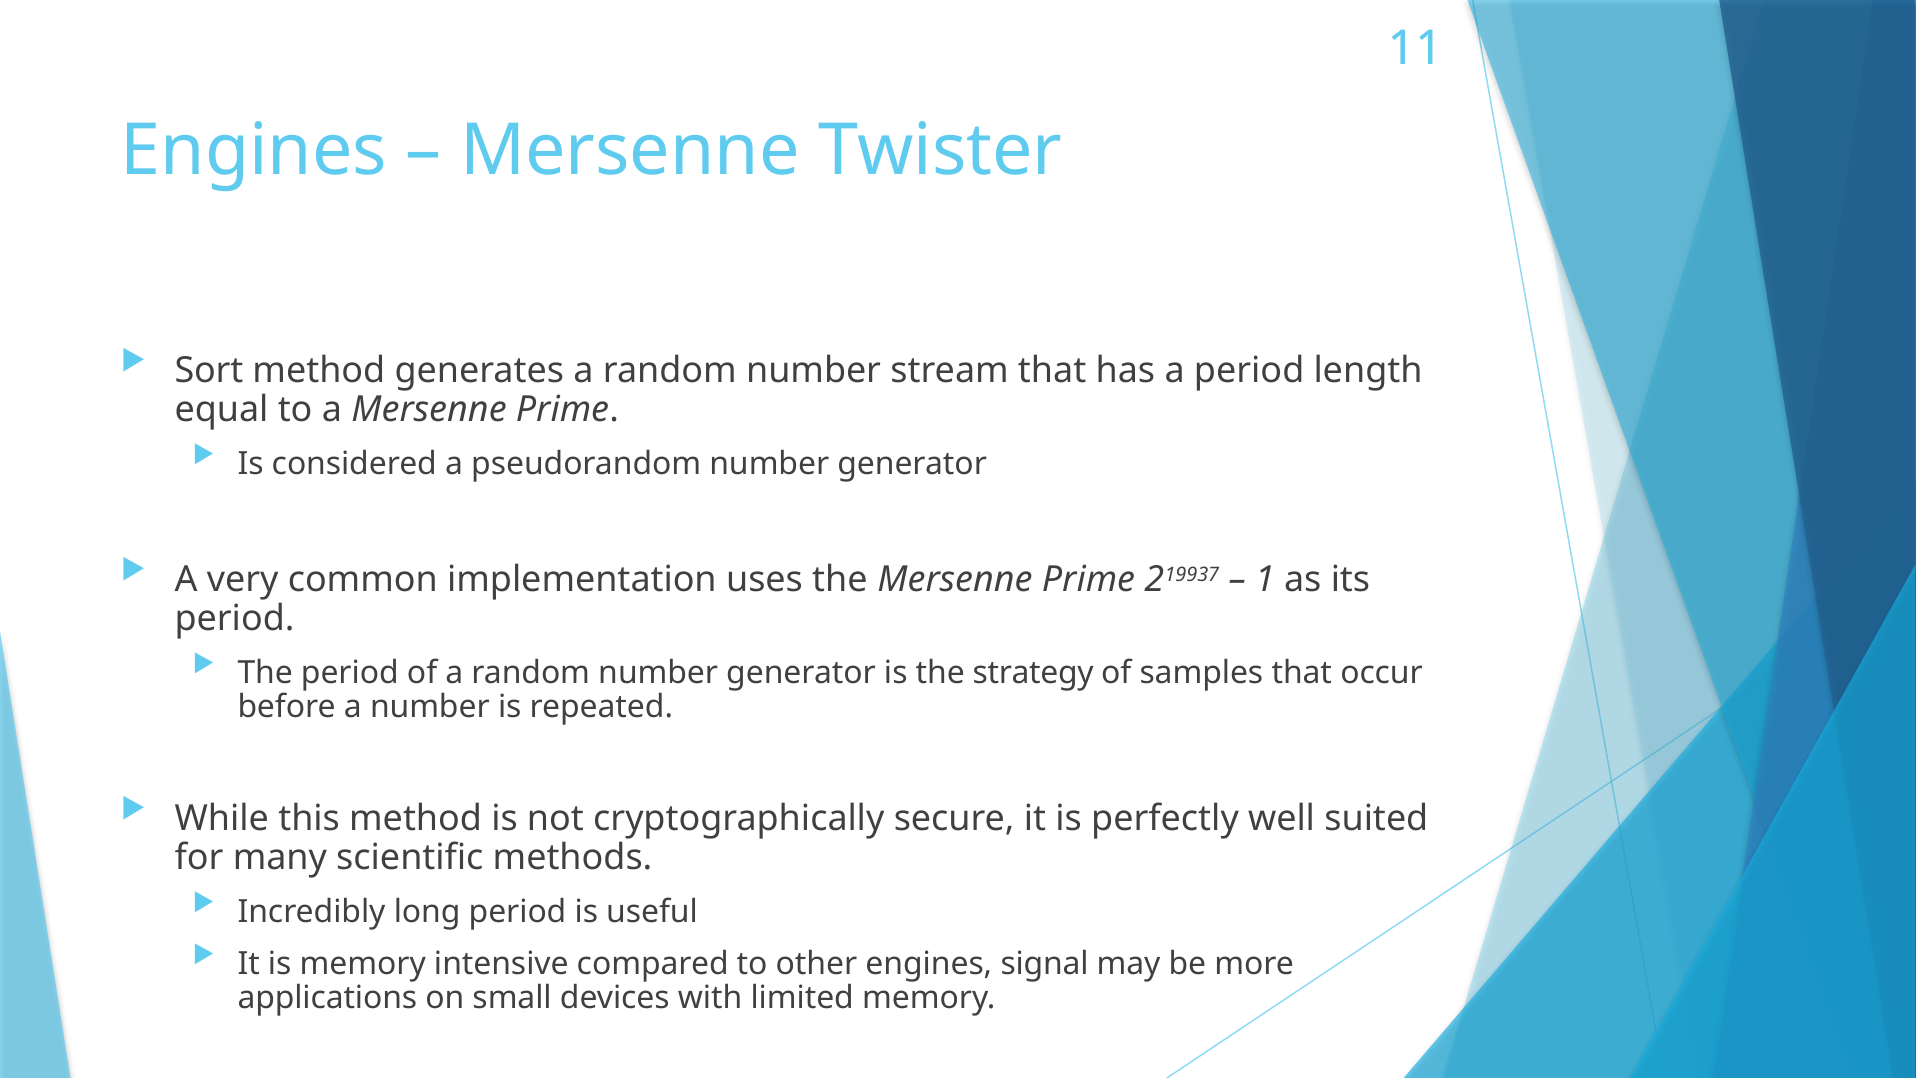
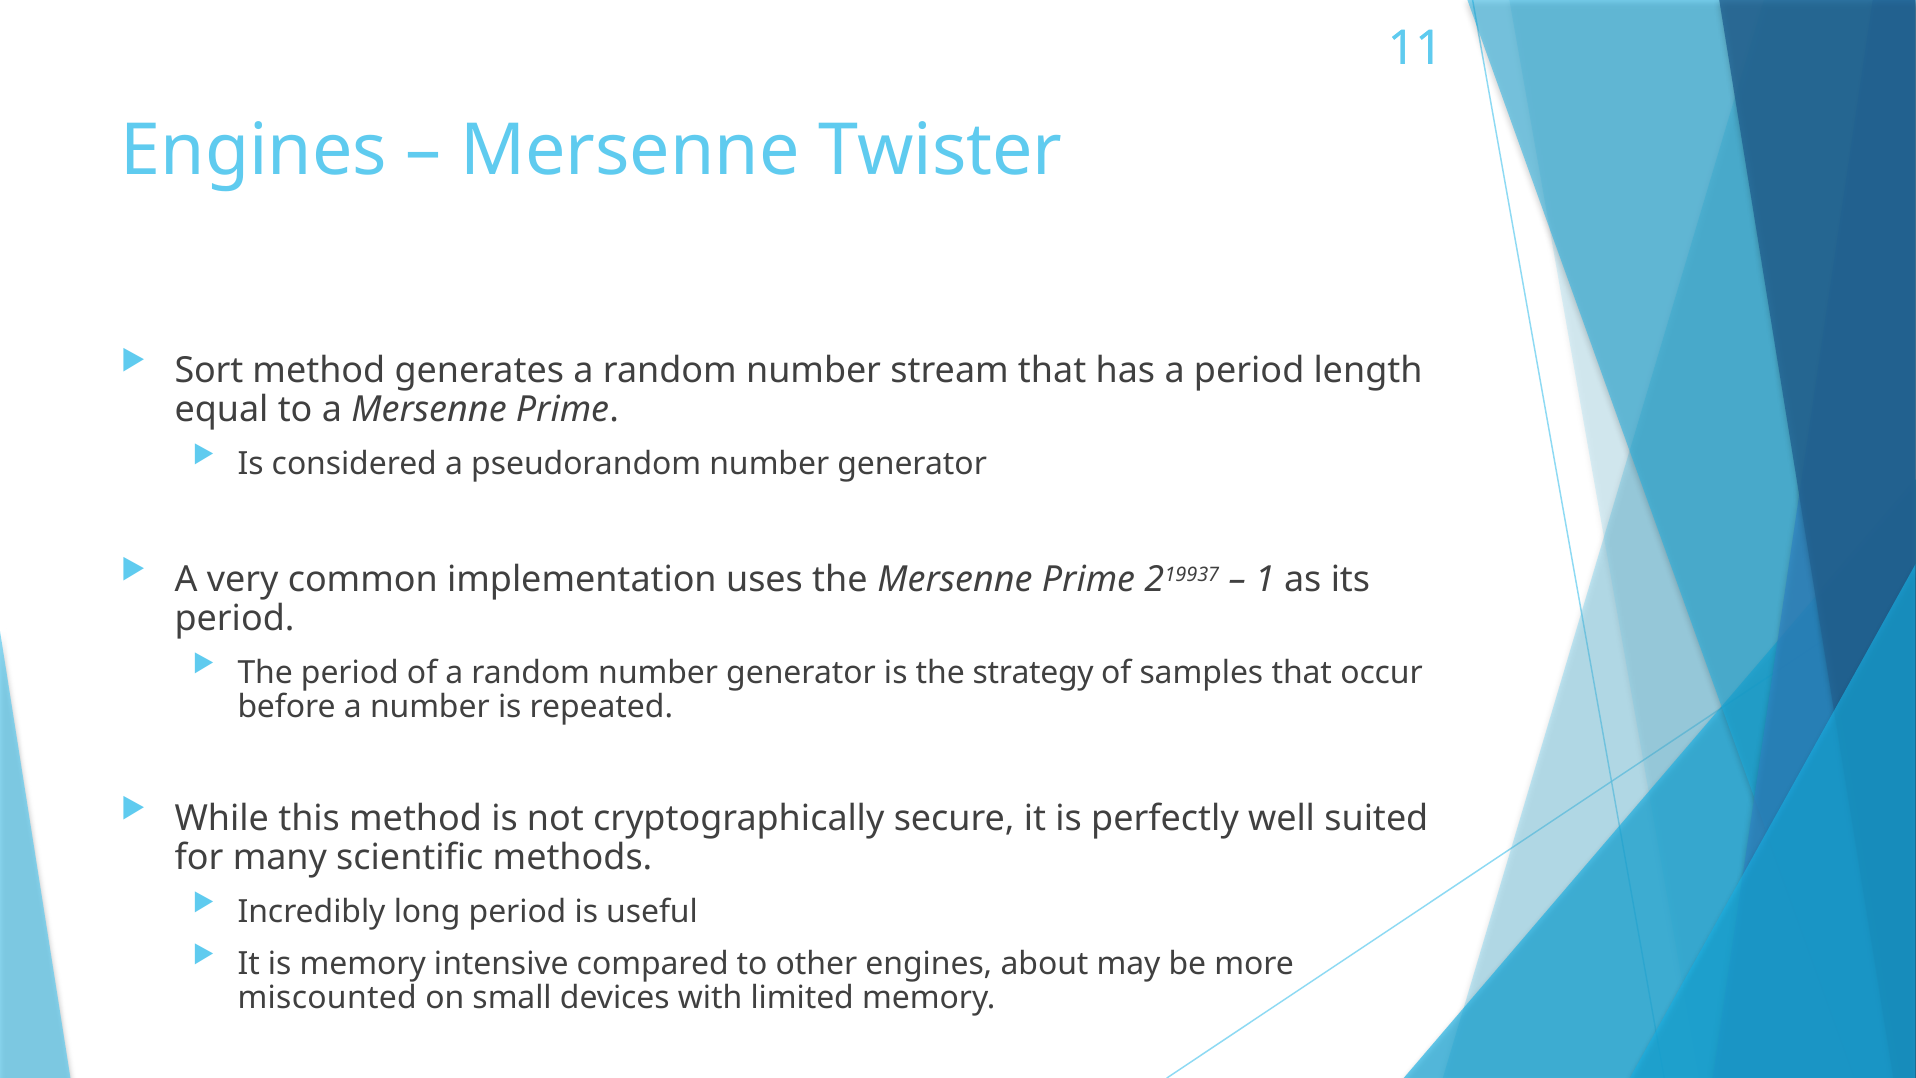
signal: signal -> about (1045, 964)
applications: applications -> miscounted (327, 998)
